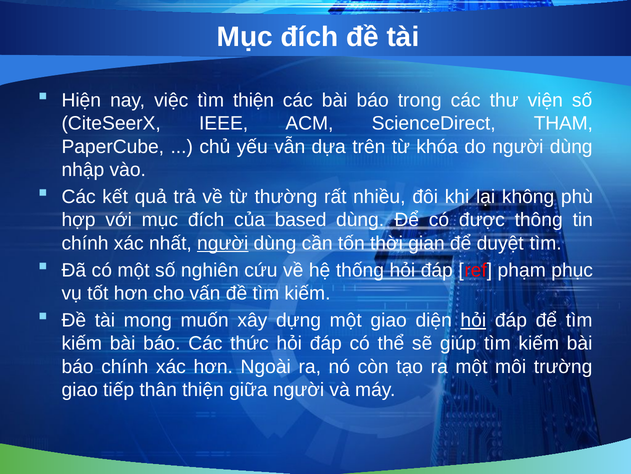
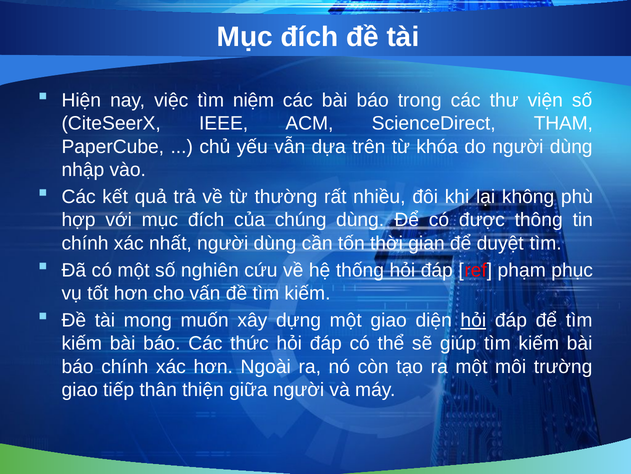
tìm thiện: thiện -> niệm (254, 100)
based: based -> chúng (301, 220)
người underline: present -> none (223, 243)
